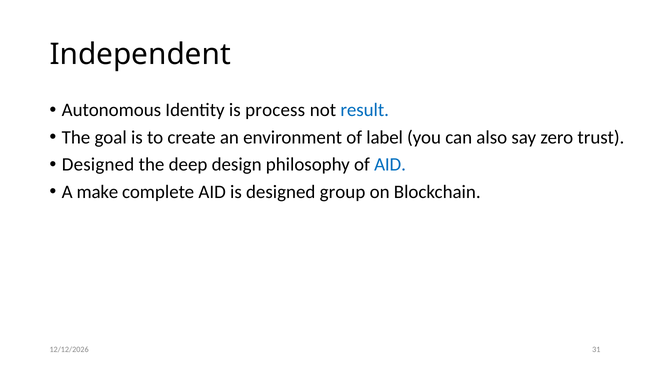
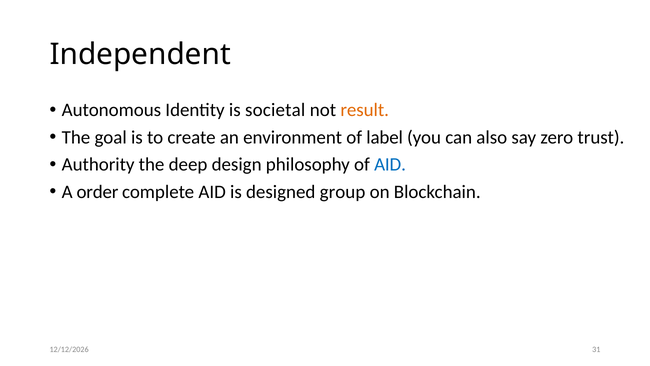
process: process -> societal (275, 110)
result colour: blue -> orange (365, 110)
Designed: Designed -> Authority (98, 164)
make: make -> order (97, 192)
